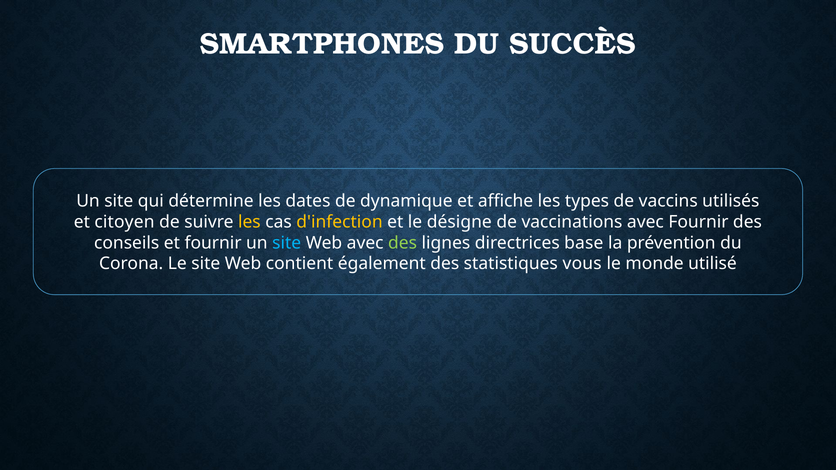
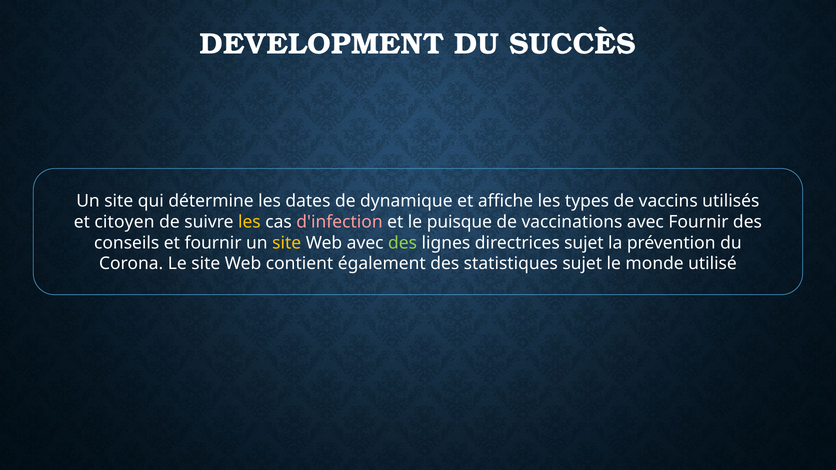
SMARTPHONES: SMARTPHONES -> DEVELOPMENT (322, 44)
d'infection colour: yellow -> pink (339, 222)
désigne: désigne -> puisque (459, 222)
site colour: light blue -> yellow (287, 243)
directrices base: base -> sujet (584, 243)
statistiques vous: vous -> sujet (582, 264)
